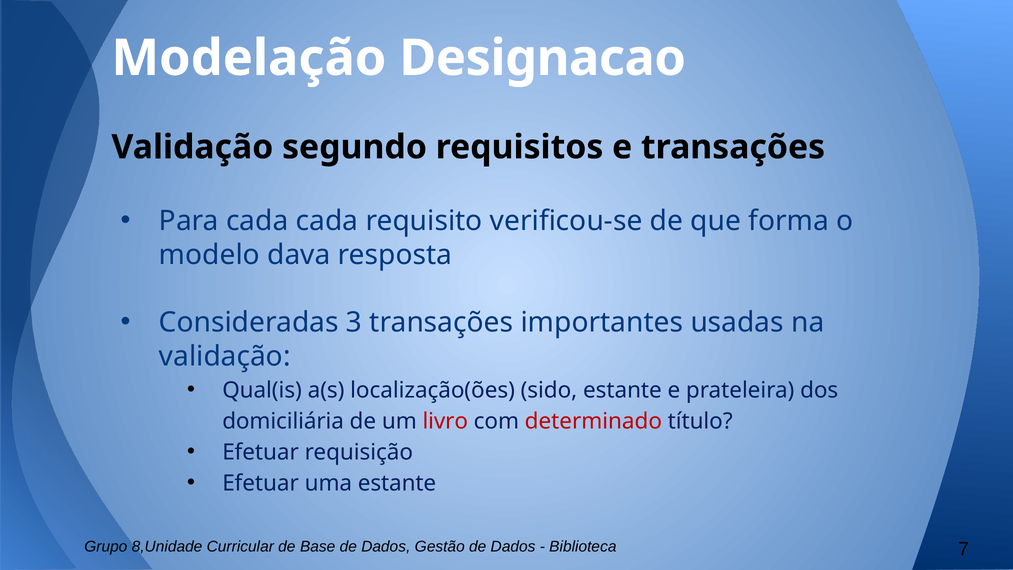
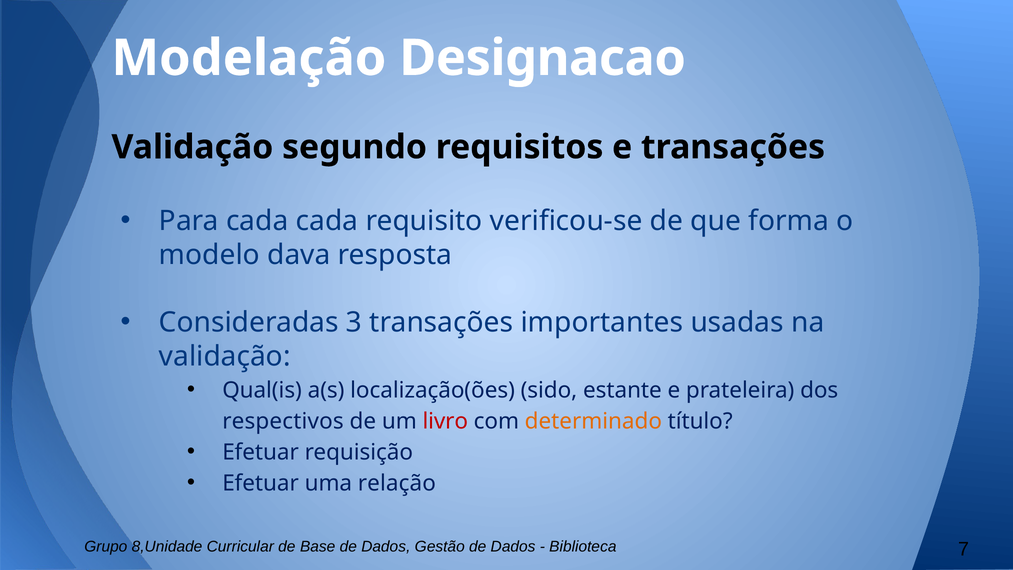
domiciliária: domiciliária -> respectivos (283, 421)
determinado colour: red -> orange (593, 421)
uma estante: estante -> relação (397, 483)
